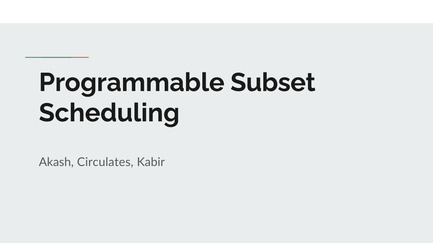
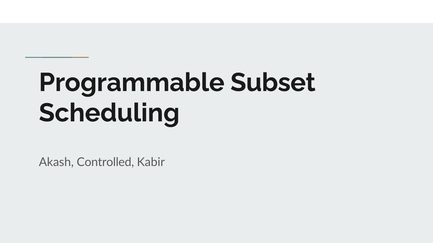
Circulates: Circulates -> Controlled (105, 163)
